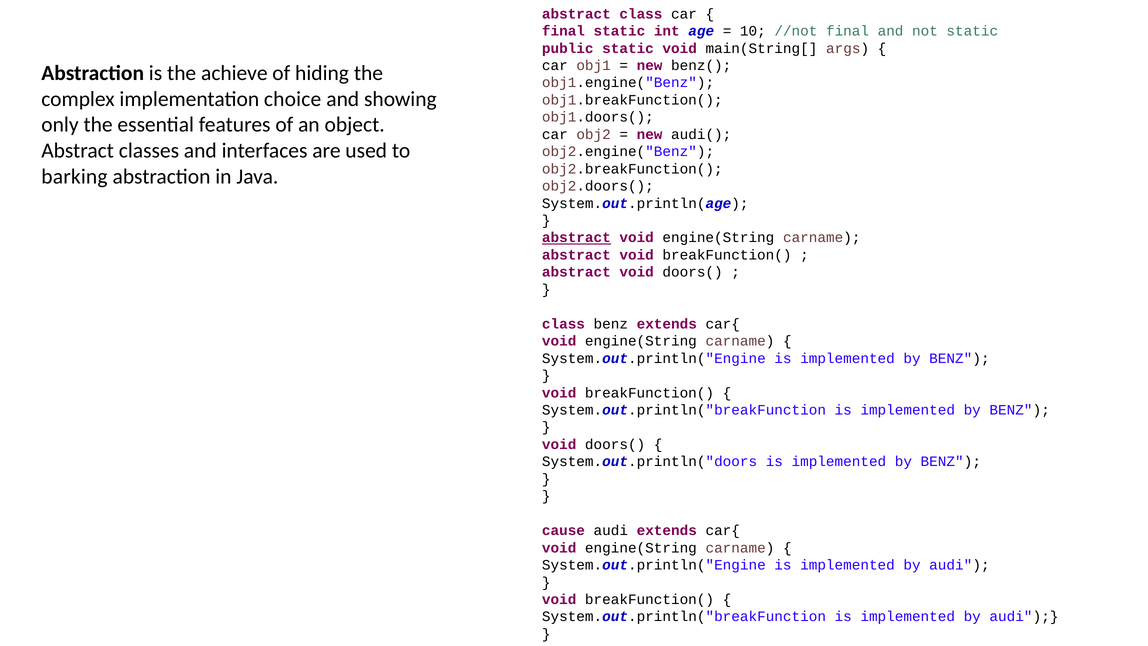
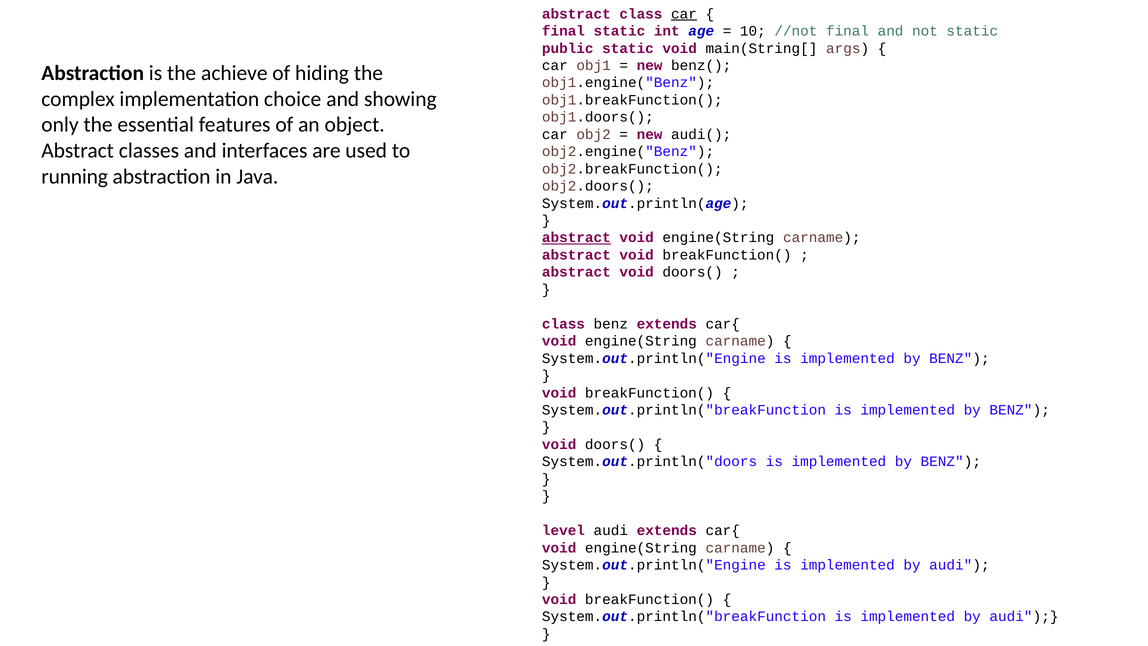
car underline: none -> present (684, 14)
barking: barking -> running (75, 176)
cause: cause -> level (563, 530)
